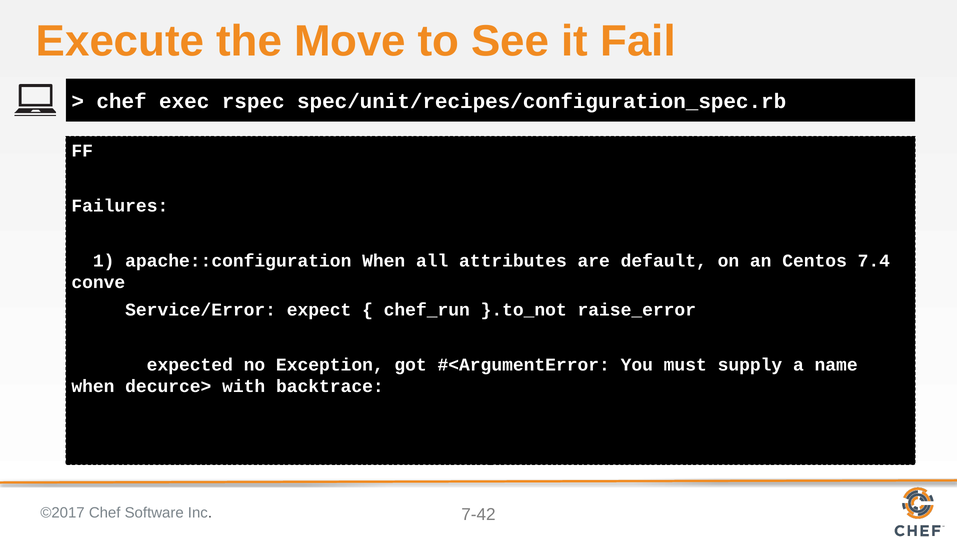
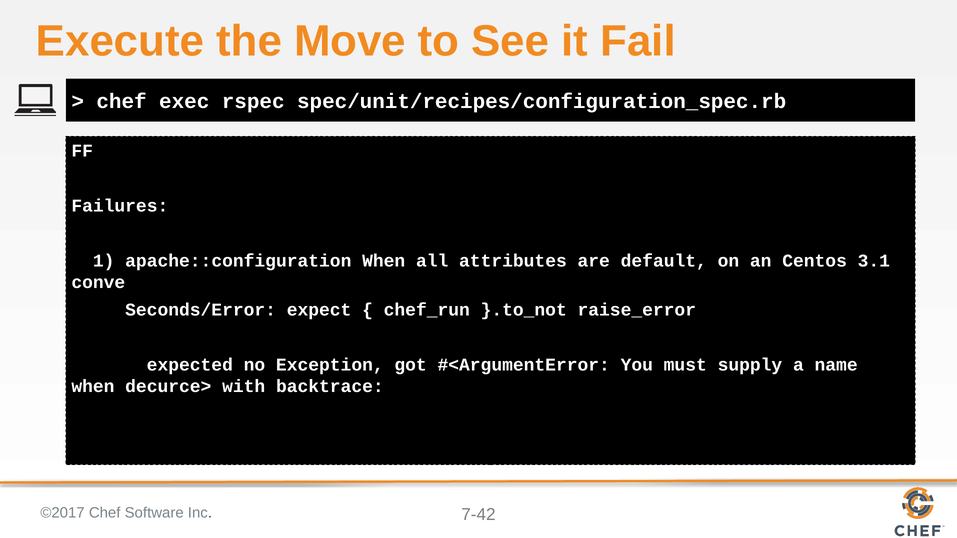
7.4: 7.4 -> 3.1 (874, 261)
Service/Error: Service/Error -> Seconds/Error (201, 310)
